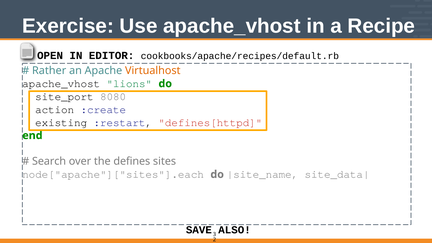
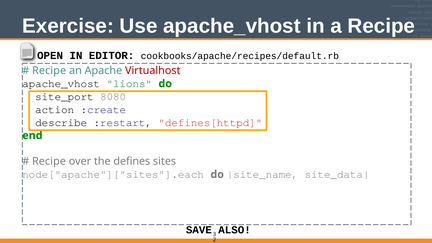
Rather: Rather -> Recipe (49, 71)
Virtualhost colour: orange -> red (153, 71)
existing: existing -> describe (61, 123)
Search: Search -> Recipe (49, 161)
